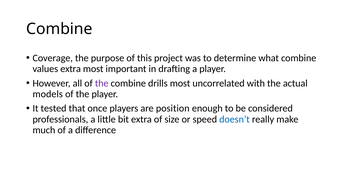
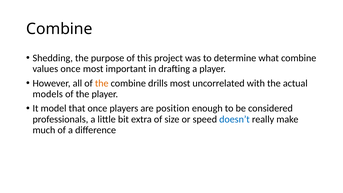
Coverage: Coverage -> Shedding (53, 58)
values extra: extra -> once (70, 69)
the colour: purple -> orange (102, 83)
tested: tested -> model (54, 108)
